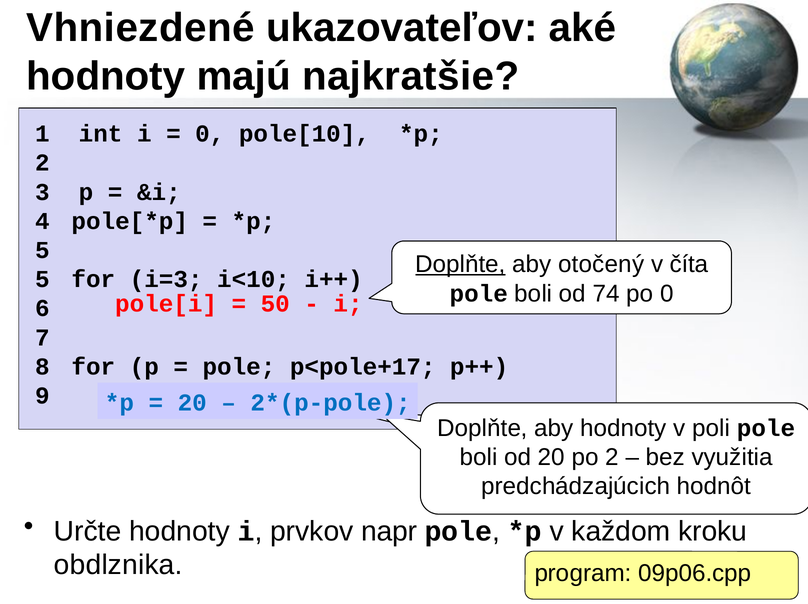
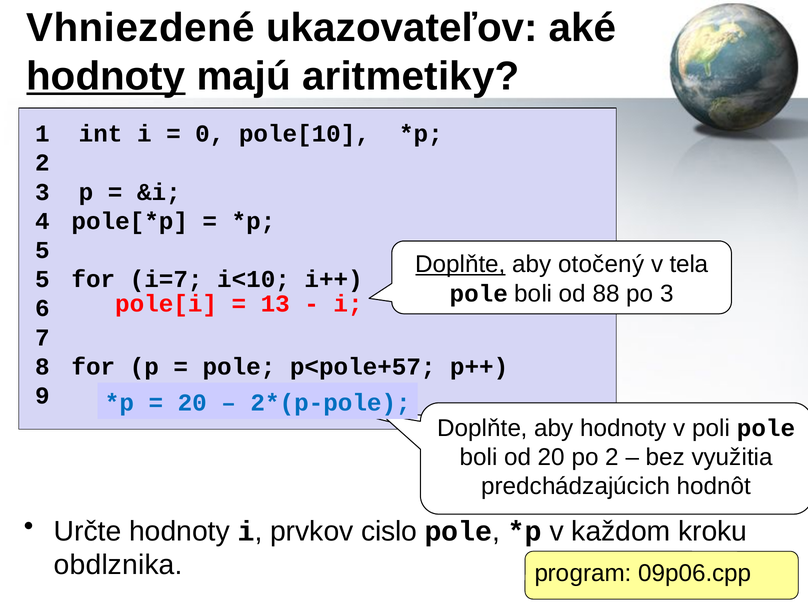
hodnoty underline: none -> present (106, 76)
najkratšie: najkratšie -> aritmetiky (411, 76)
číta: číta -> tela (689, 265)
i=3: i=3 -> i=7 (166, 279)
74: 74 -> 88 (606, 294)
po 0: 0 -> 3 (667, 294)
50: 50 -> 13 (275, 304)
p<pole+17: p<pole+17 -> p<pole+57 (363, 367)
napr: napr -> cislo (389, 531)
